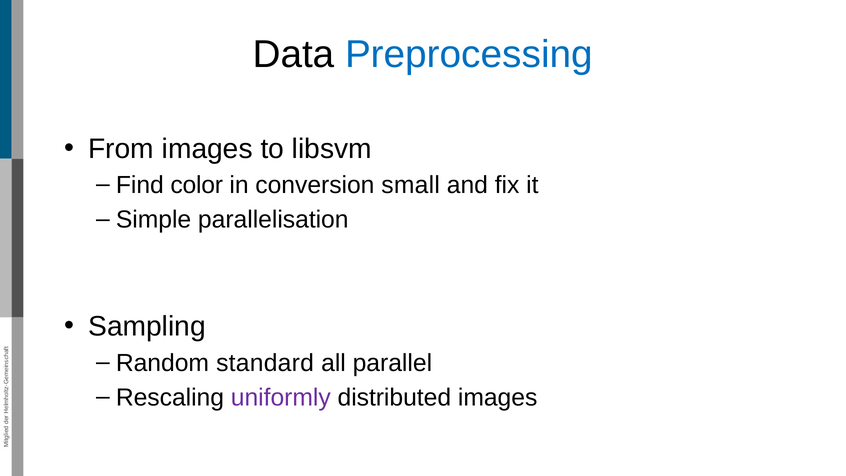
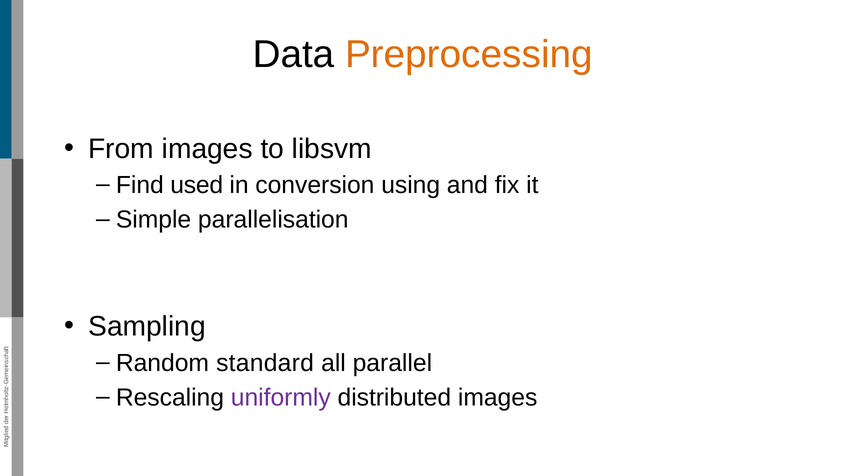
Preprocessing colour: blue -> orange (469, 54)
color: color -> used (197, 185)
small: small -> using (411, 185)
